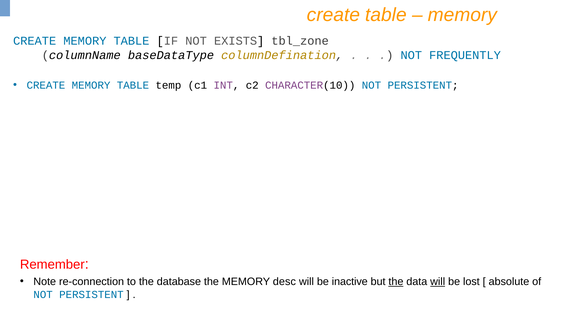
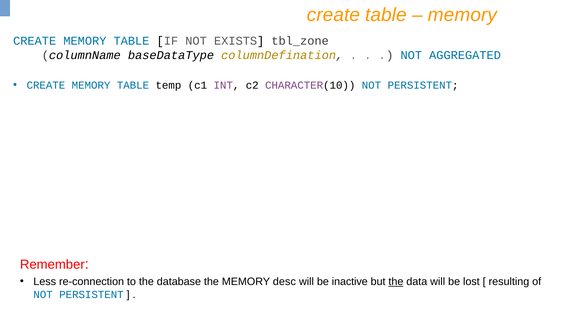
FREQUENTLY: FREQUENTLY -> AGGREGATED (465, 55)
Note: Note -> Less (45, 282)
will underline: present -> none (438, 282)
absolute: absolute -> resulting (509, 282)
